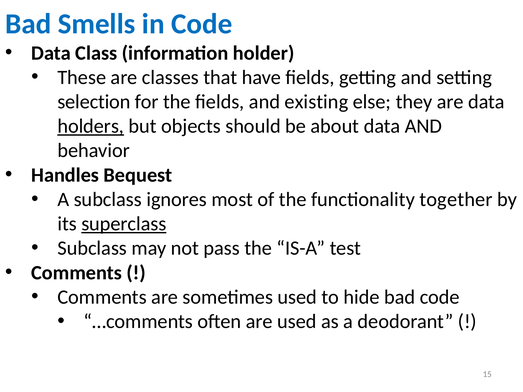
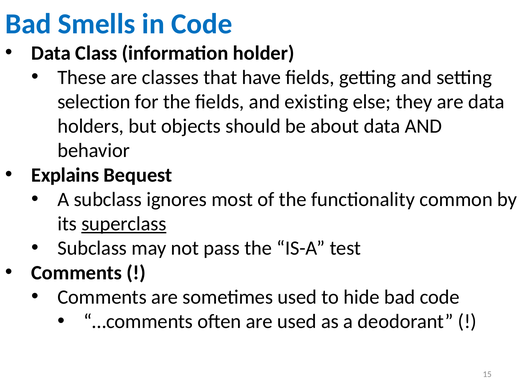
holders underline: present -> none (91, 126)
Handles: Handles -> Explains (65, 175)
together: together -> common (456, 200)
